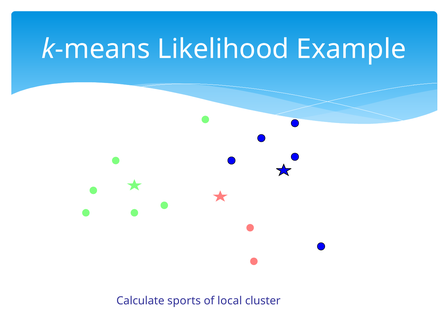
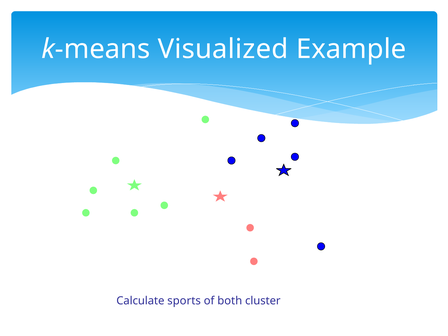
Likelihood: Likelihood -> Visualized (223, 49)
local: local -> both (230, 301)
